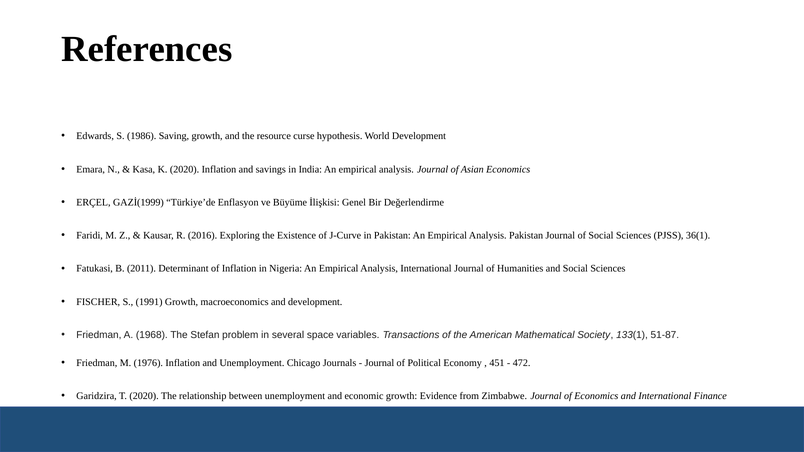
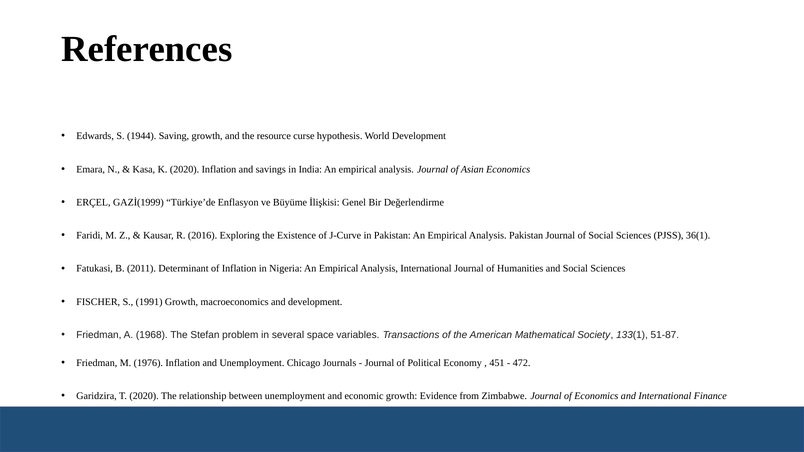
1986: 1986 -> 1944 (142, 136)
